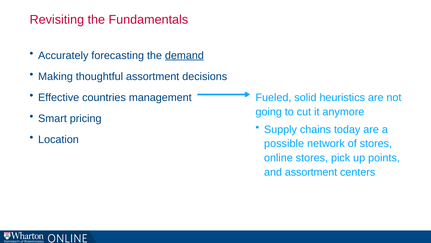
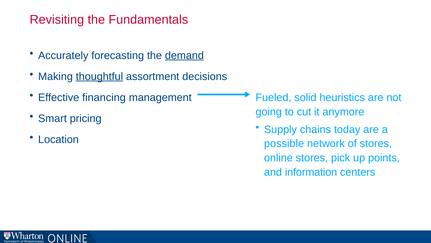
thoughtful underline: none -> present (99, 76)
countries: countries -> financing (104, 97)
and assortment: assortment -> information (311, 172)
